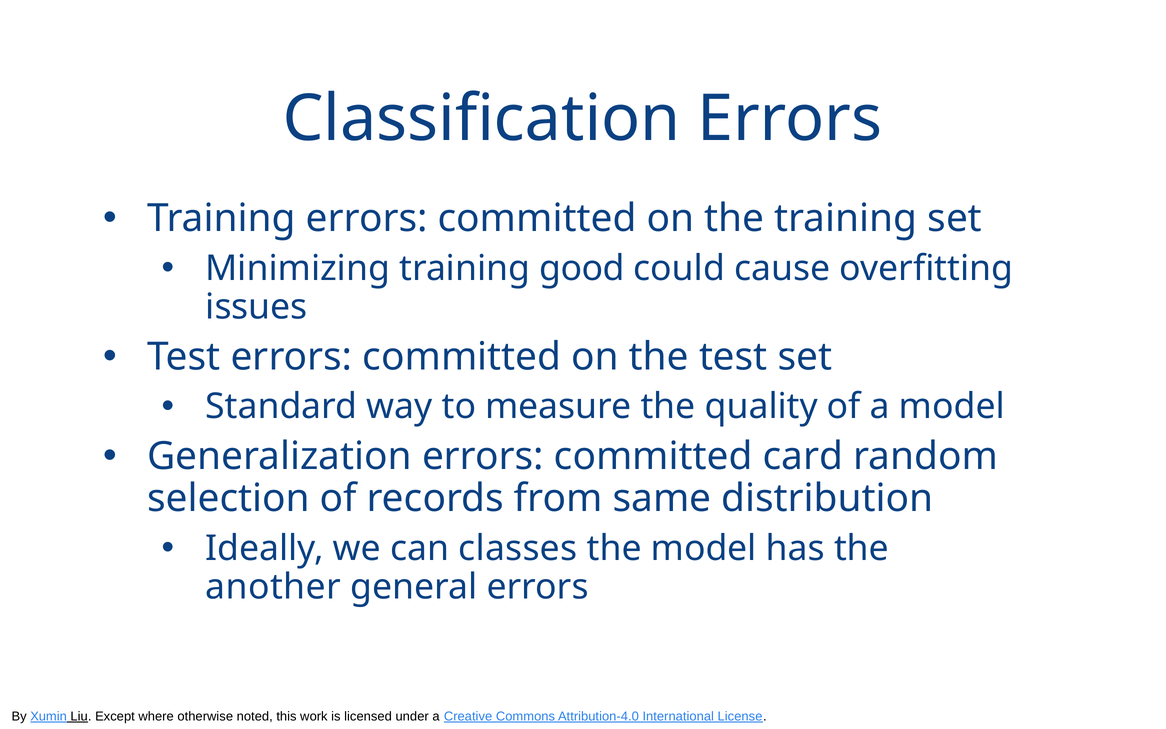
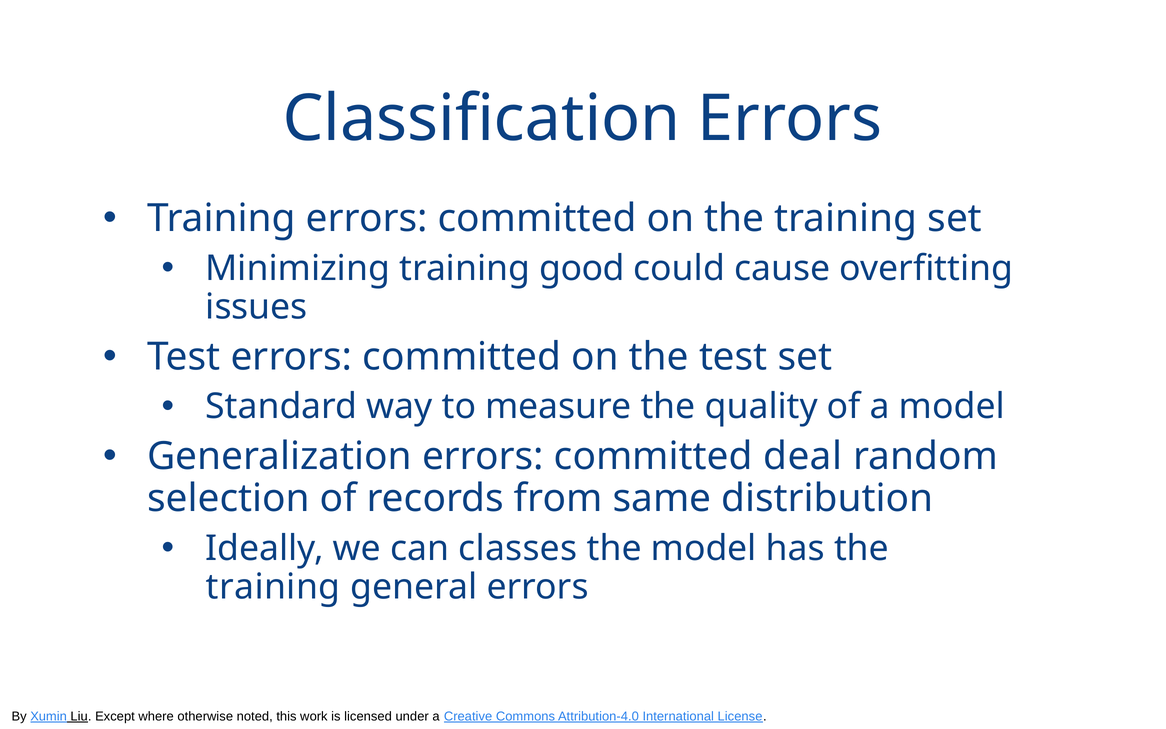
card: card -> deal (803, 457)
another: another -> training (273, 587)
